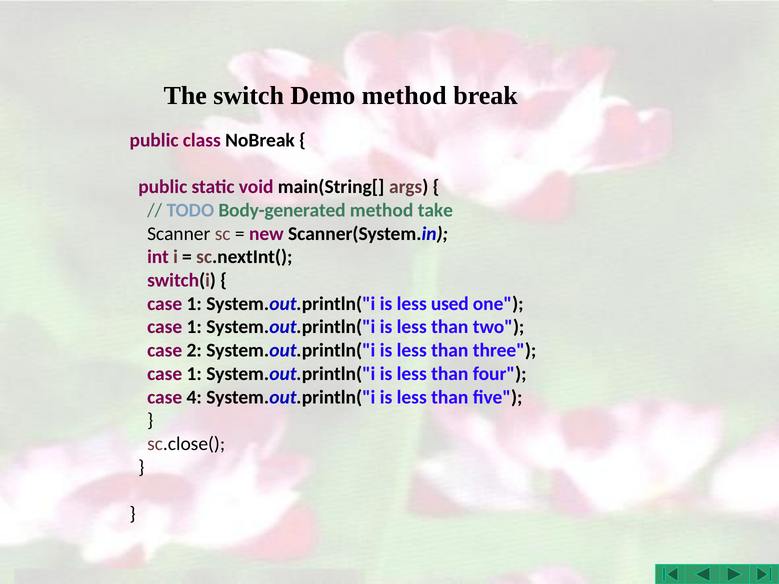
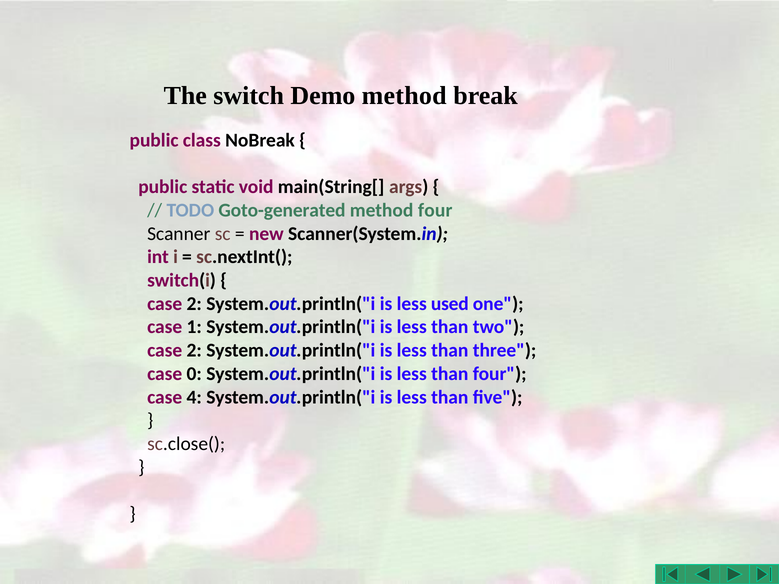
Body-generated: Body-generated -> Goto-generated (282, 210)
method take: take -> four (435, 210)
1: 1 -> 2 (194, 304)
1: 1 -> 0 (194, 374)
